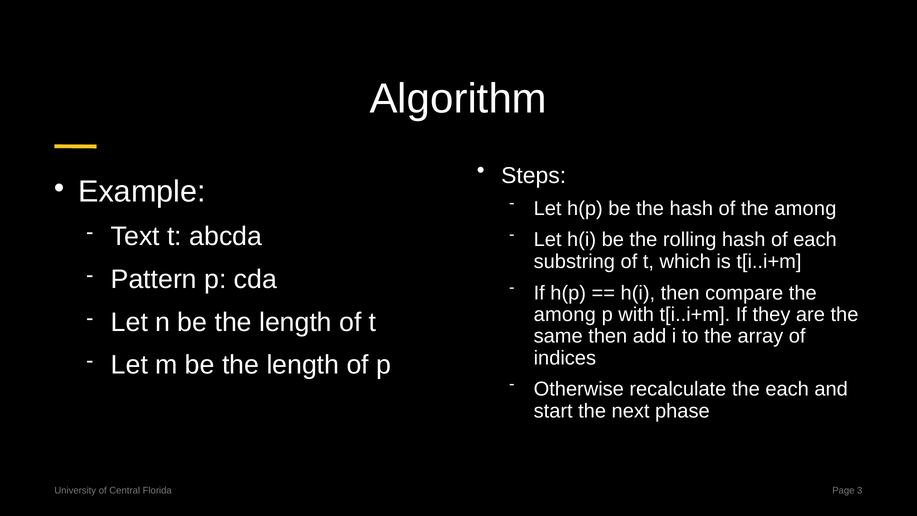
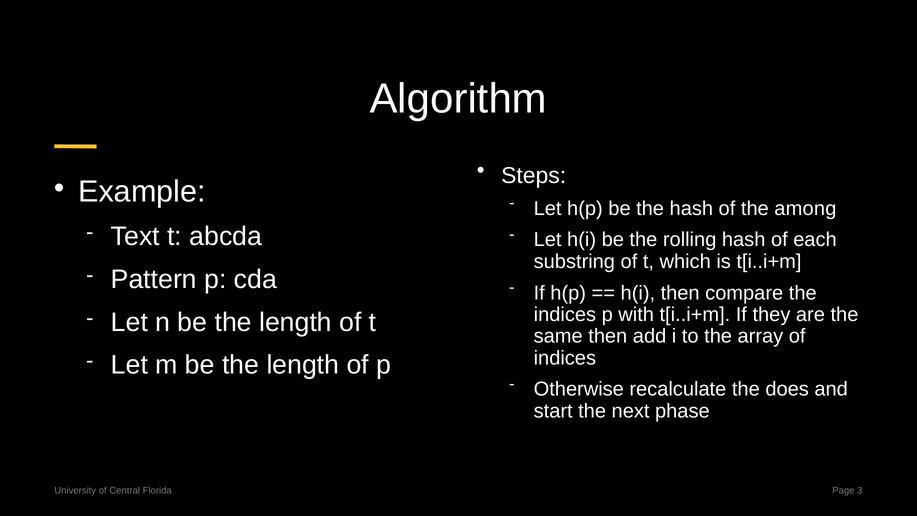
among: among -> indices (565, 315)
the each: each -> does (787, 389)
